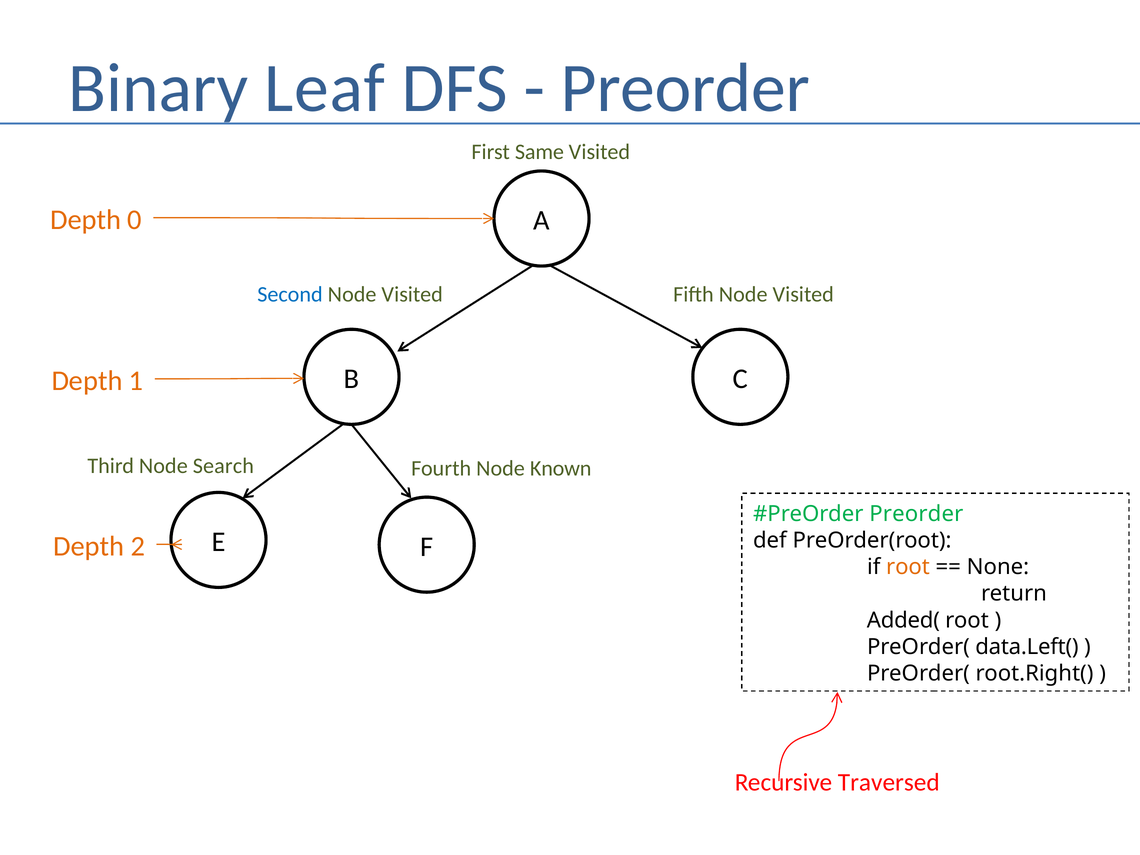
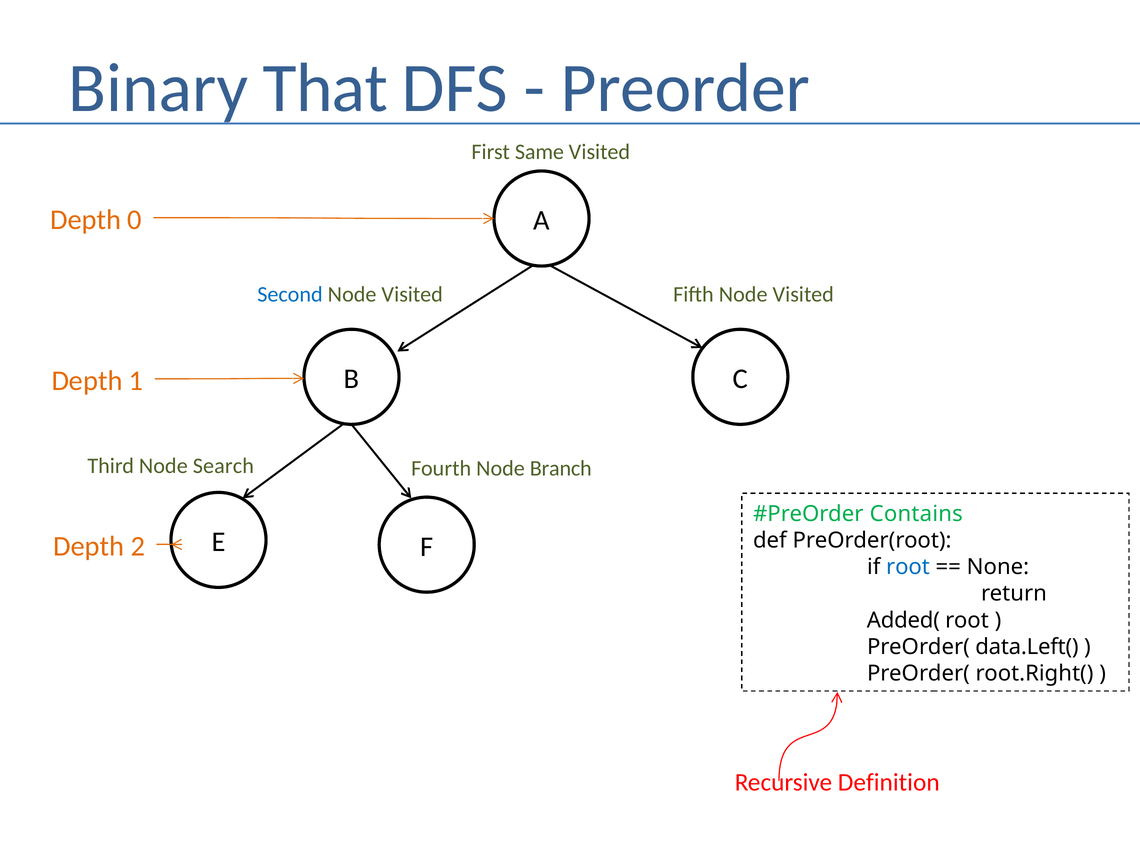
Leaf: Leaf -> That (325, 89)
Known: Known -> Branch (561, 468)
Preorder: Preorder -> Contains (916, 514)
root colour: orange -> blue (908, 567)
Traversed: Traversed -> Definition (889, 783)
